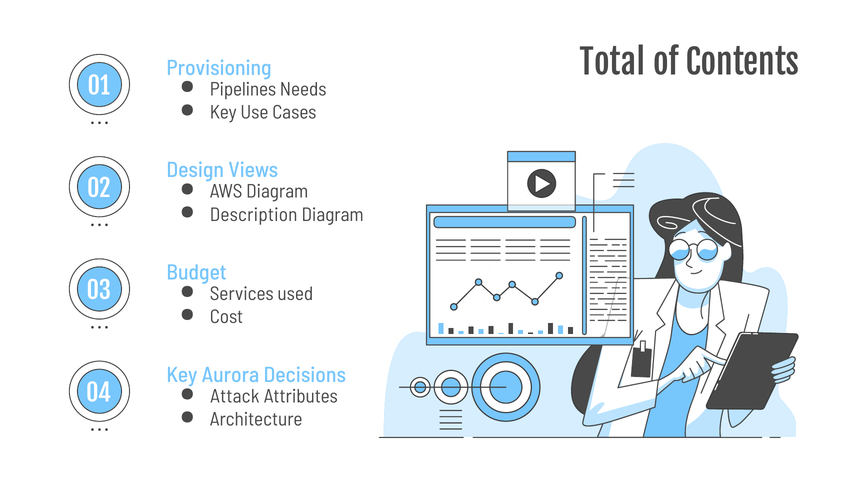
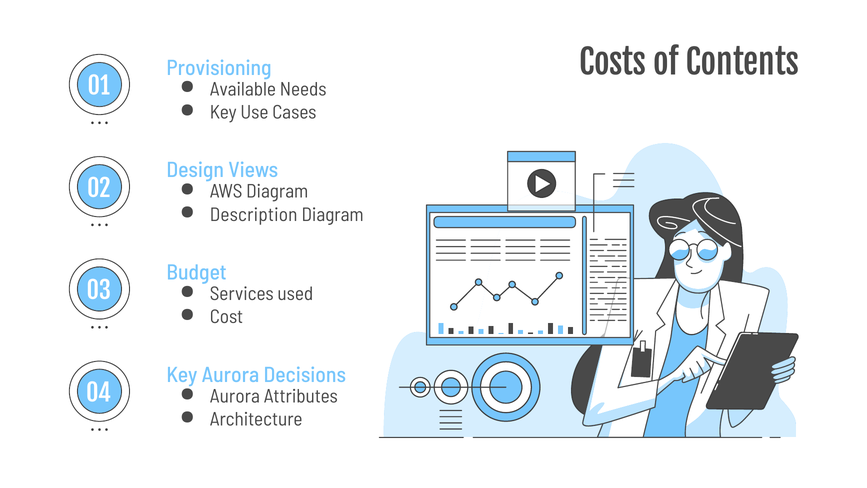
Total: Total -> Costs (613, 63)
Pipelines: Pipelines -> Available (243, 89)
Attack: Attack -> Aurora (235, 396)
